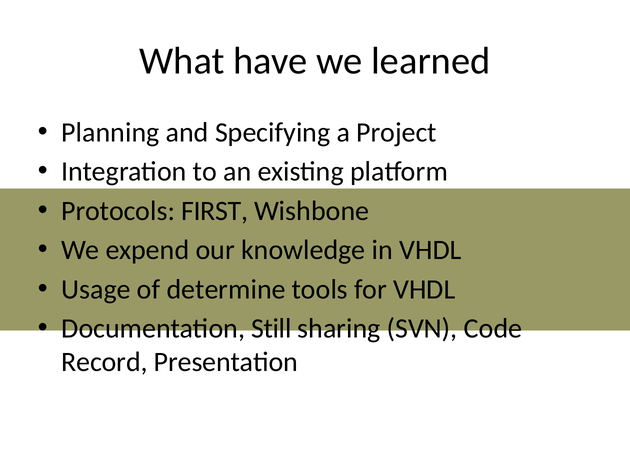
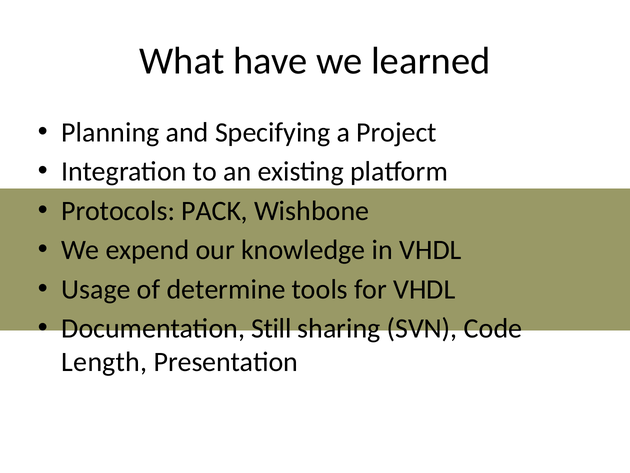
FIRST: FIRST -> PACK (215, 211)
Record: Record -> Length (104, 362)
